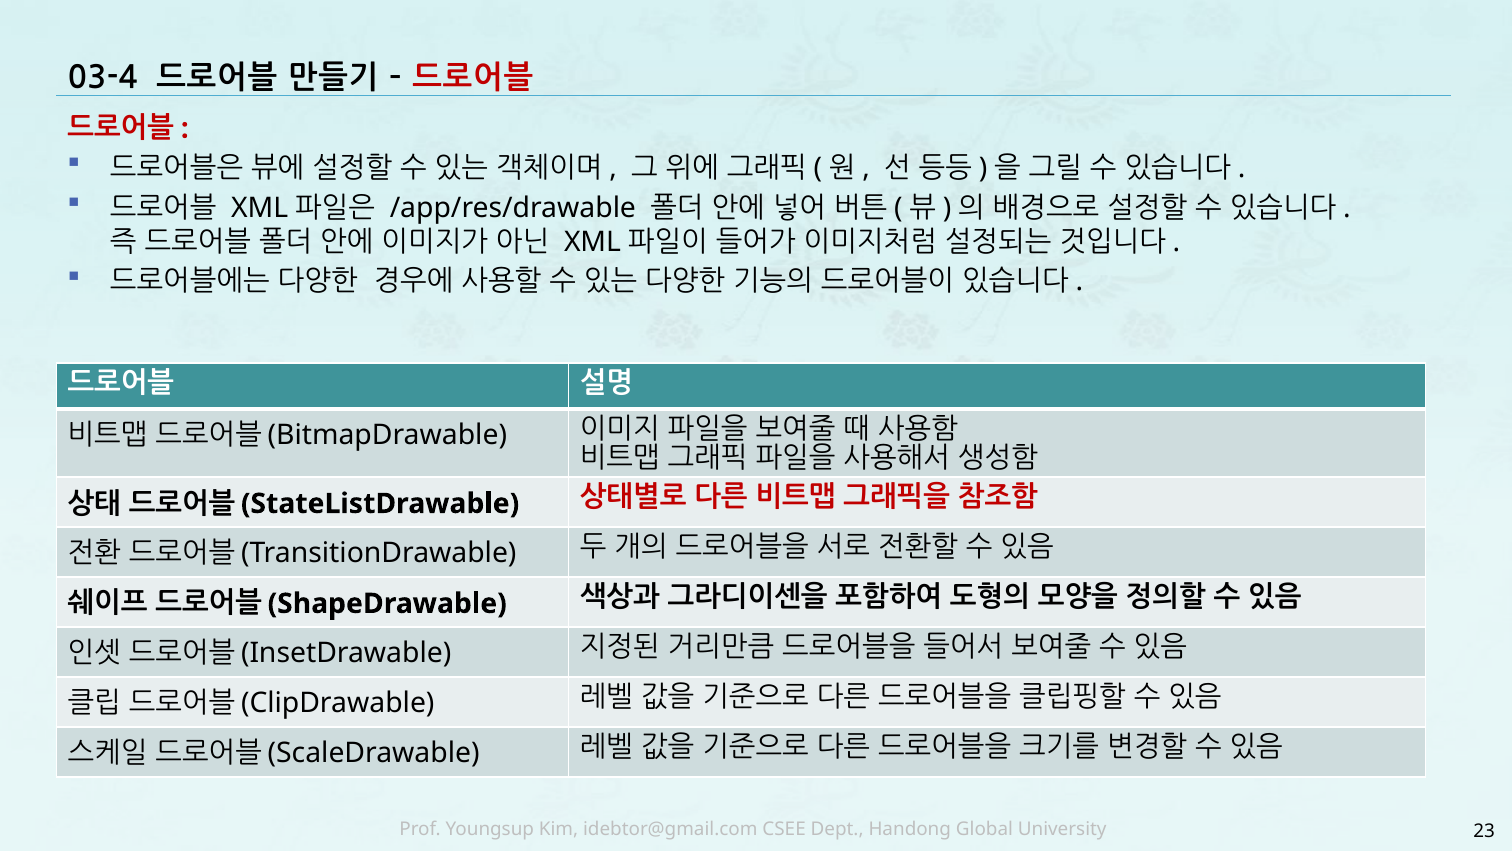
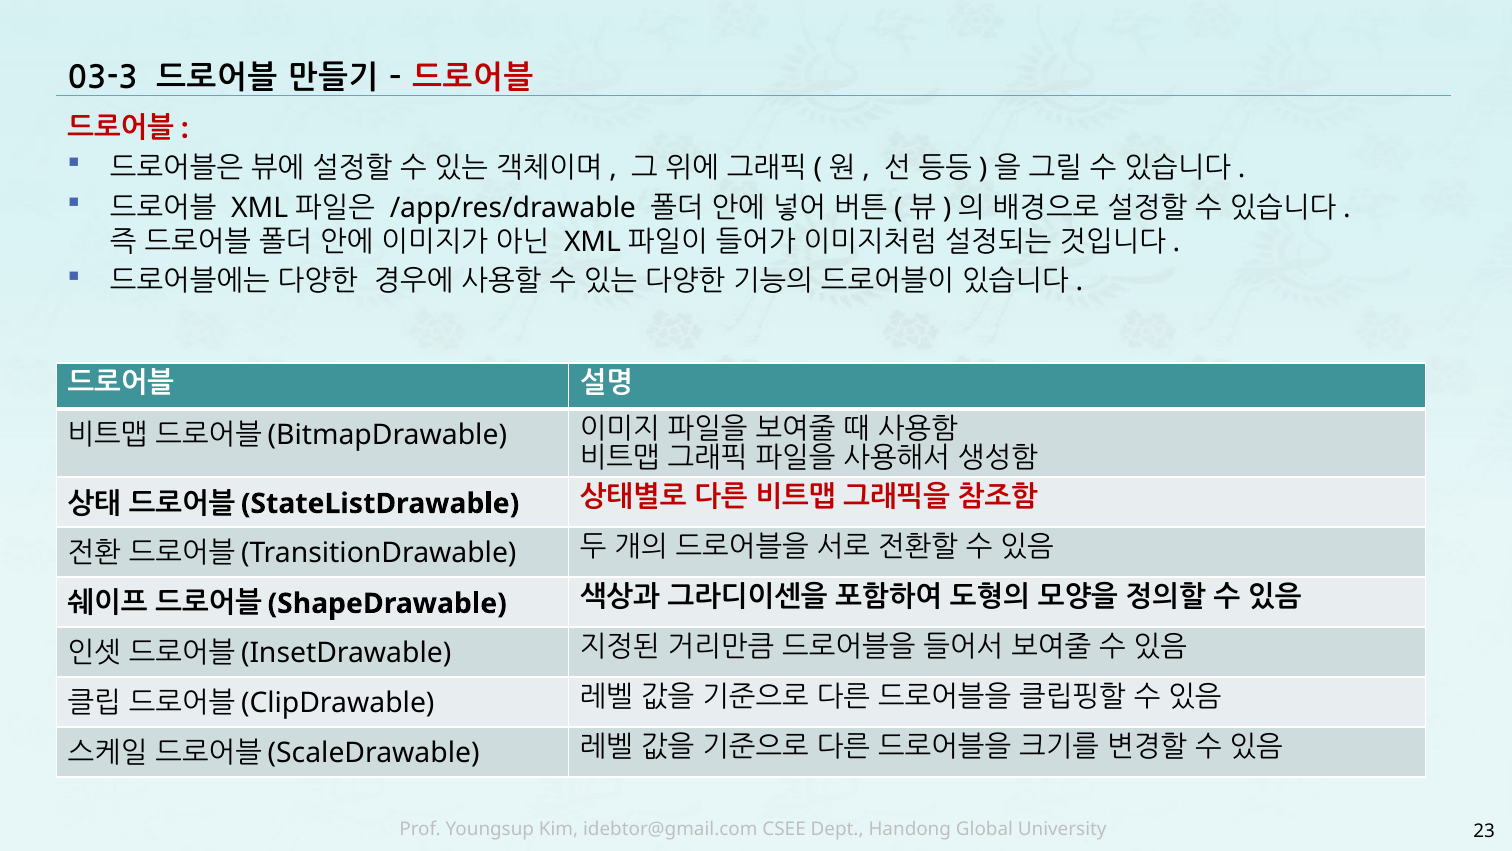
03-4: 03-4 -> 03-3 (103, 78)
